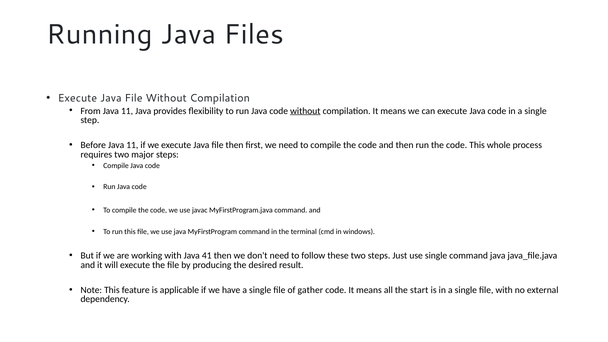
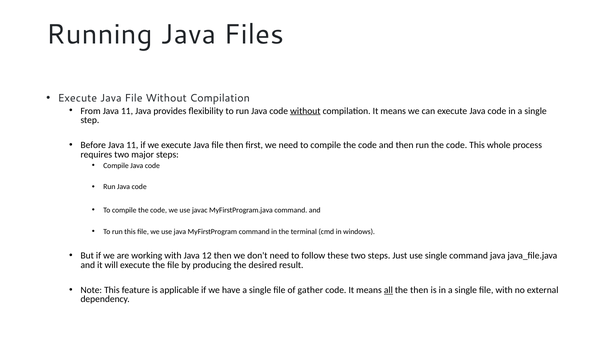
41: 41 -> 12 (207, 256)
all underline: none -> present (388, 290)
the start: start -> then (419, 290)
